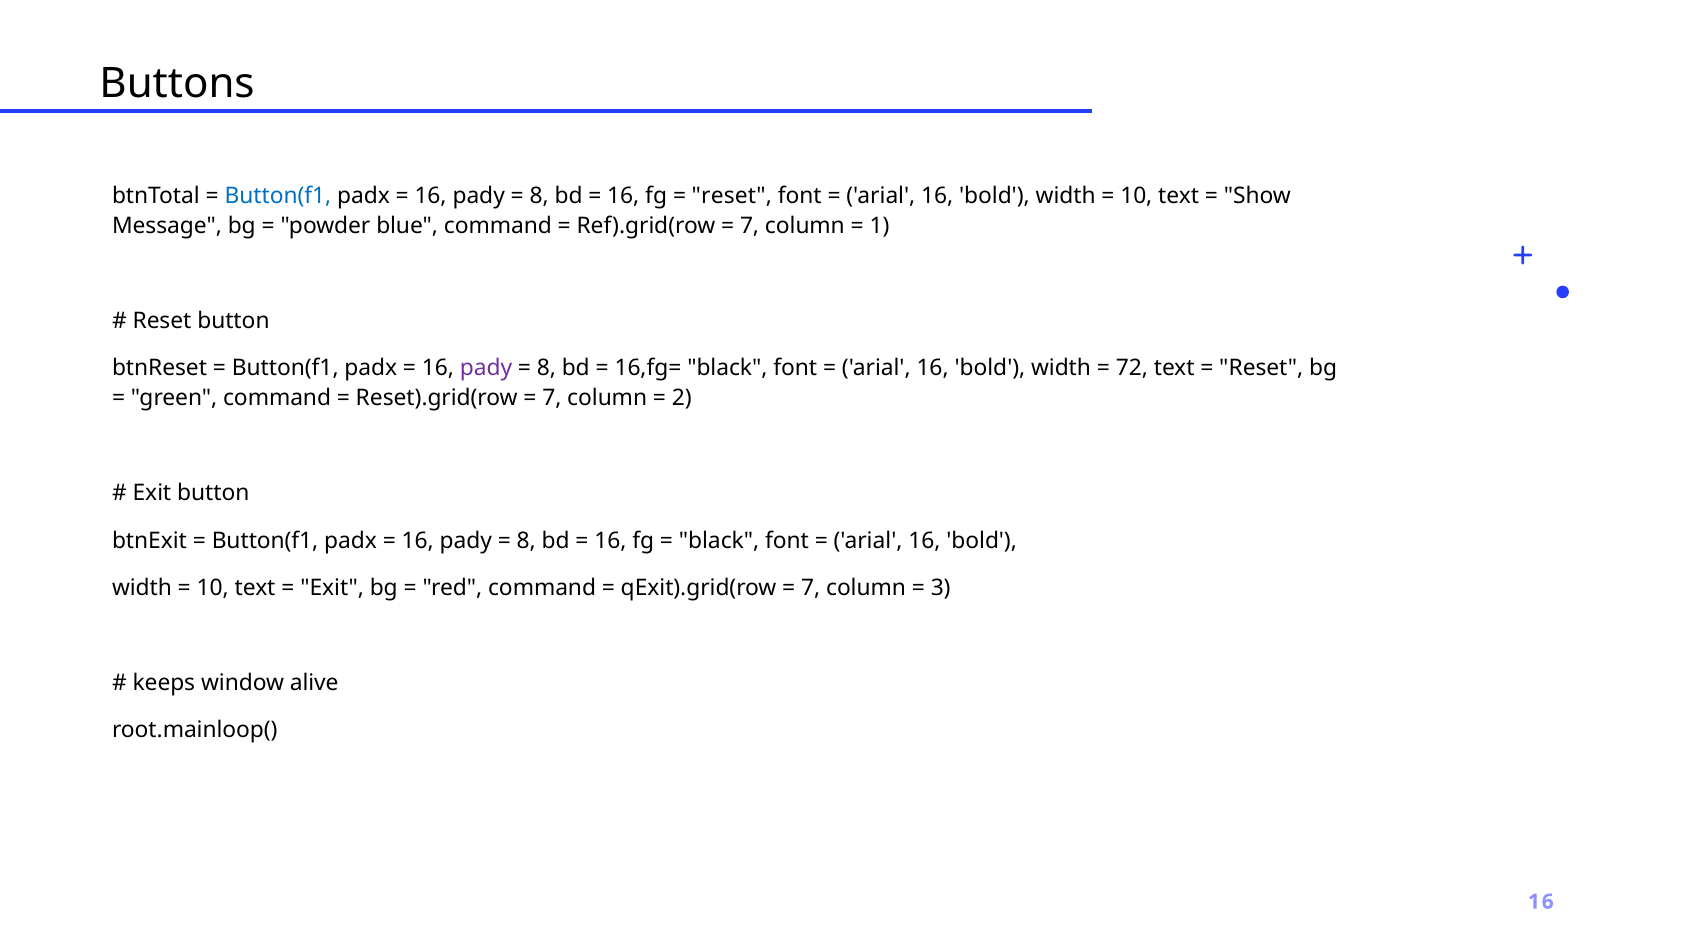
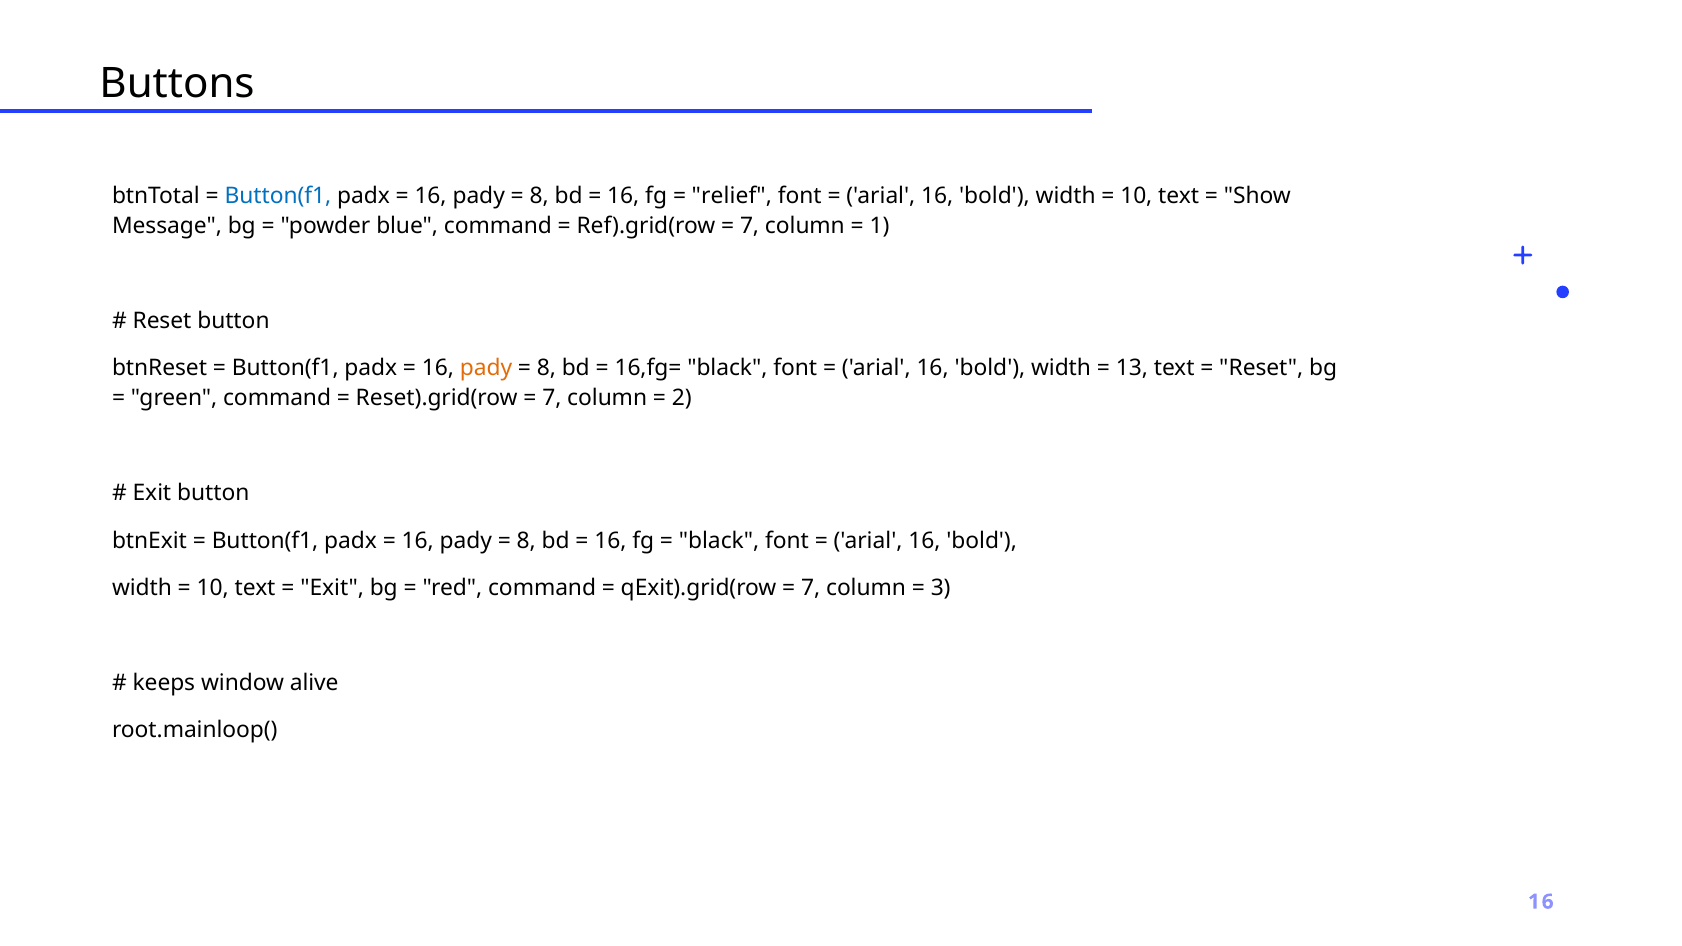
reset: reset -> relief (732, 196)
pady colour: purple -> orange (486, 368)
72: 72 -> 13 (1132, 368)
